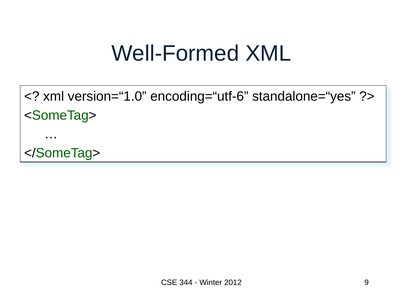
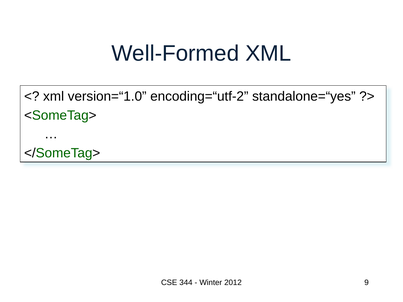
encoding=“utf-6: encoding=“utf-6 -> encoding=“utf-2 (199, 97)
